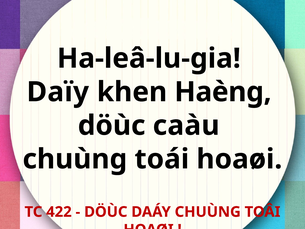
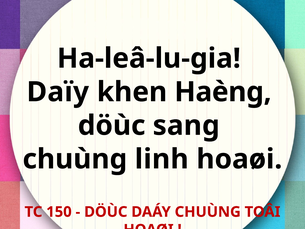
caàu: caàu -> sang (186, 125)
toái: toái -> linh (162, 159)
422: 422 -> 150 (59, 212)
